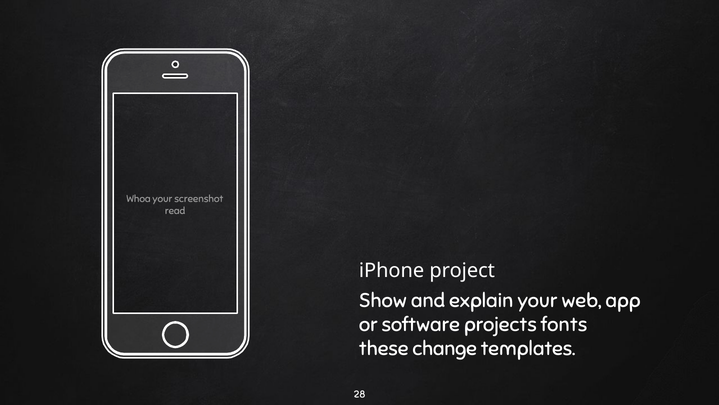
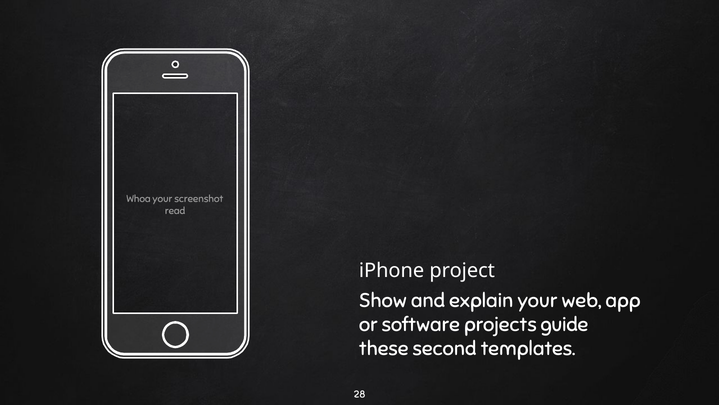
fonts: fonts -> guide (564, 324)
change: change -> second (445, 348)
